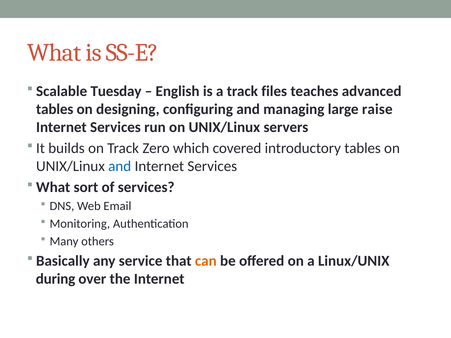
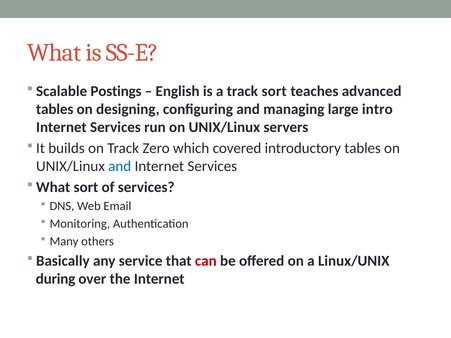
Tuesday: Tuesday -> Postings (116, 91)
track files: files -> sort (274, 91)
raise: raise -> intro (377, 109)
can colour: orange -> red (206, 261)
